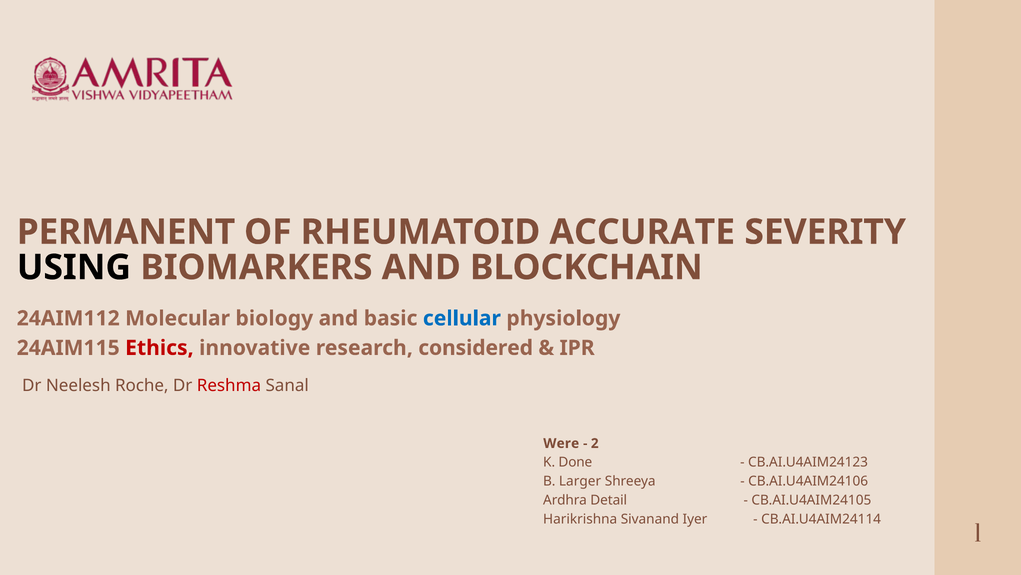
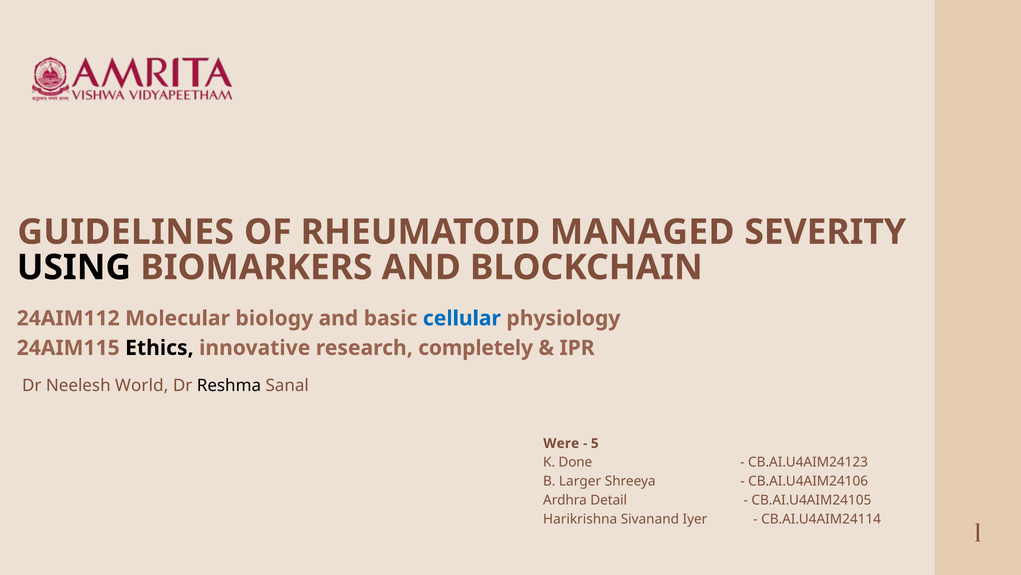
PERMANENT: PERMANENT -> GUIDELINES (126, 232)
ACCURATE: ACCURATE -> MANAGED (642, 232)
Ethics colour: red -> black (159, 348)
considered: considered -> completely (476, 348)
Roche: Roche -> World (142, 385)
Reshma colour: red -> black (229, 385)
2: 2 -> 5 (595, 443)
